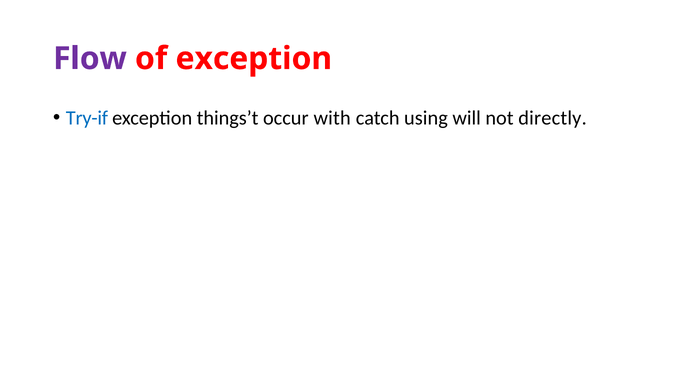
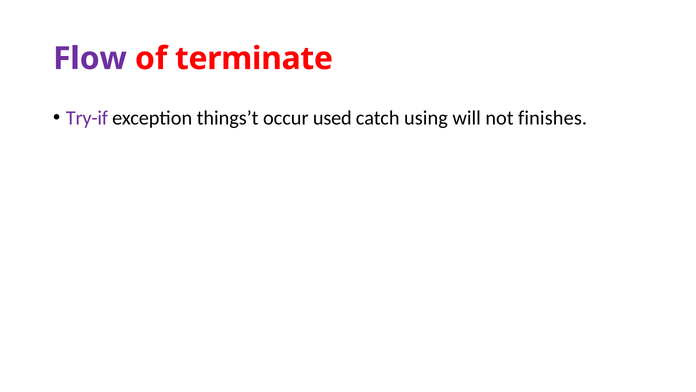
of exception: exception -> terminate (254, 58)
Try-if colour: blue -> purple (87, 118)
with: with -> used (332, 118)
directly: directly -> finishes (553, 118)
